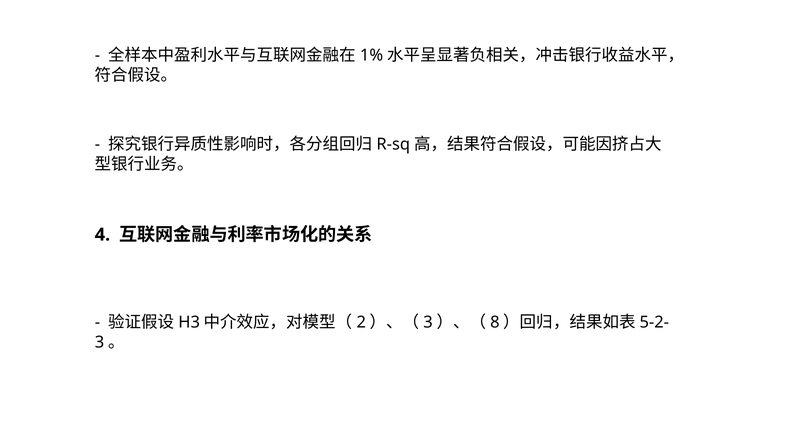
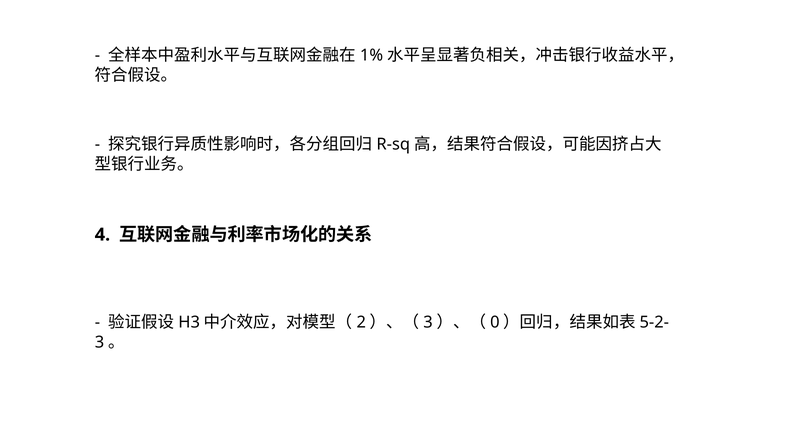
8: 8 -> 0 (495, 322)
